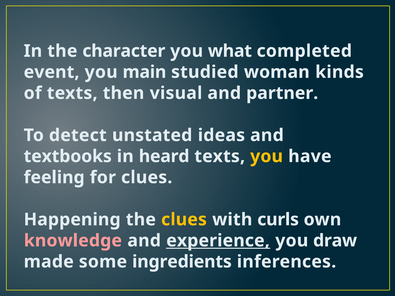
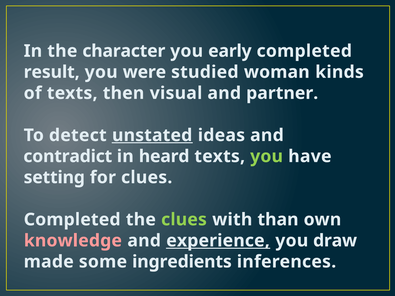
what: what -> early (230, 51)
event: event -> result (52, 72)
main: main -> were (144, 72)
unstated underline: none -> present (152, 135)
textbooks: textbooks -> contradict (68, 156)
you colour: yellow -> light green (267, 156)
feeling: feeling -> setting (54, 178)
Happening: Happening -> Completed (72, 220)
clues colour: yellow -> light green (184, 220)
curls: curls -> than (278, 220)
